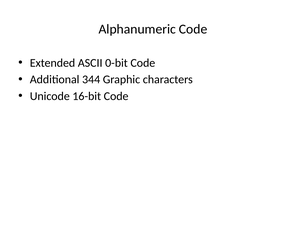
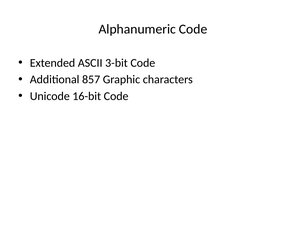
0-bit: 0-bit -> 3-bit (116, 63)
344: 344 -> 857 (91, 80)
